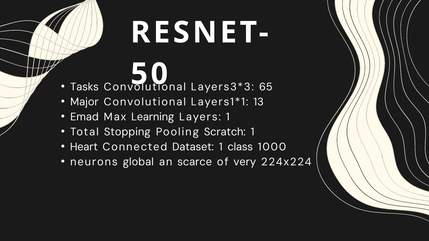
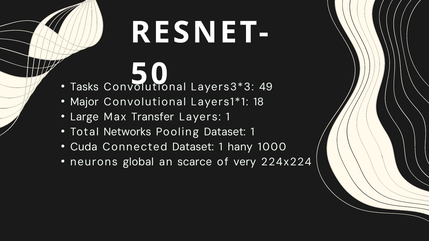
65: 65 -> 49 (266, 87)
13: 13 -> 18 (259, 102)
Emad: Emad -> Large (84, 117)
Learning: Learning -> Transfer (153, 117)
Stopping: Stopping -> Networks (127, 132)
Pooling Scratch: Scratch -> Dataset (225, 132)
Heart: Heart -> Cuda (84, 147)
class: class -> hany (240, 147)
